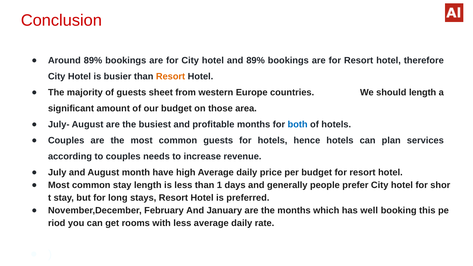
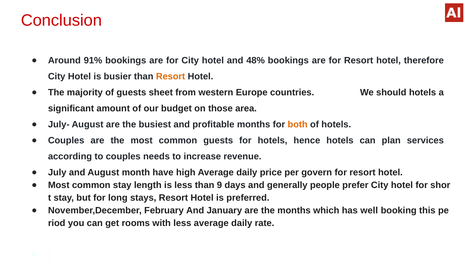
Around 89%: 89% -> 91% (93, 61)
and 89%: 89% -> 48% (256, 61)
should length: length -> hotels (423, 93)
both colour: blue -> orange (298, 125)
per budget: budget -> govern (317, 172)
1: 1 -> 9 (219, 185)
